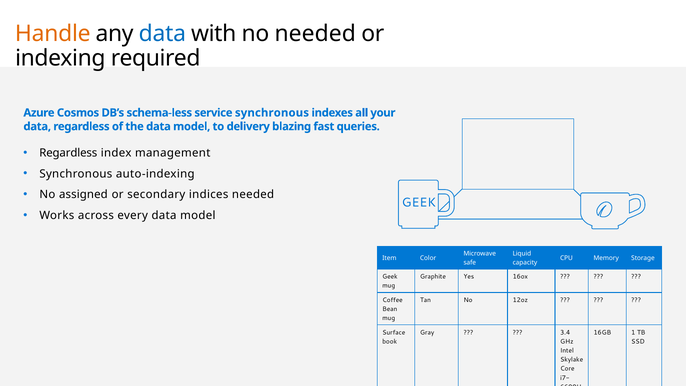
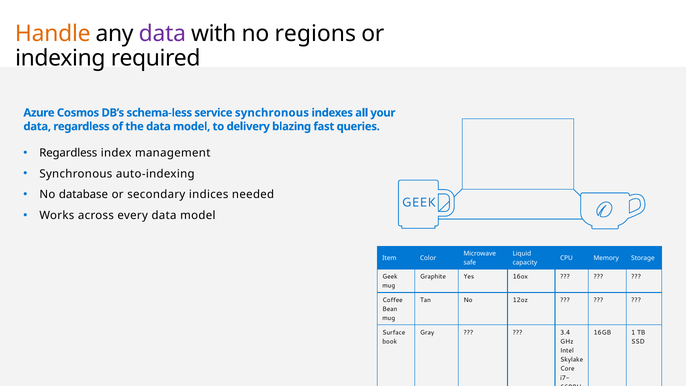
data colour: blue -> purple (162, 34)
no needed: needed -> regions (315, 34)
assigned: assigned -> database (83, 195)
